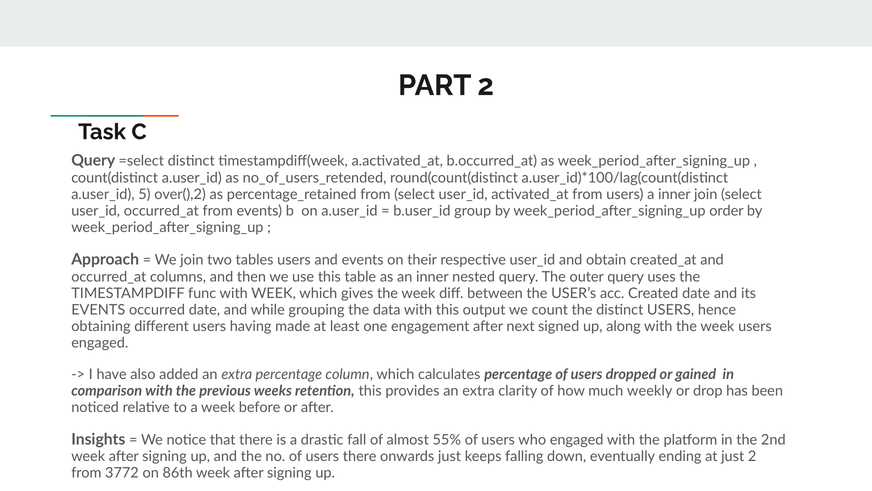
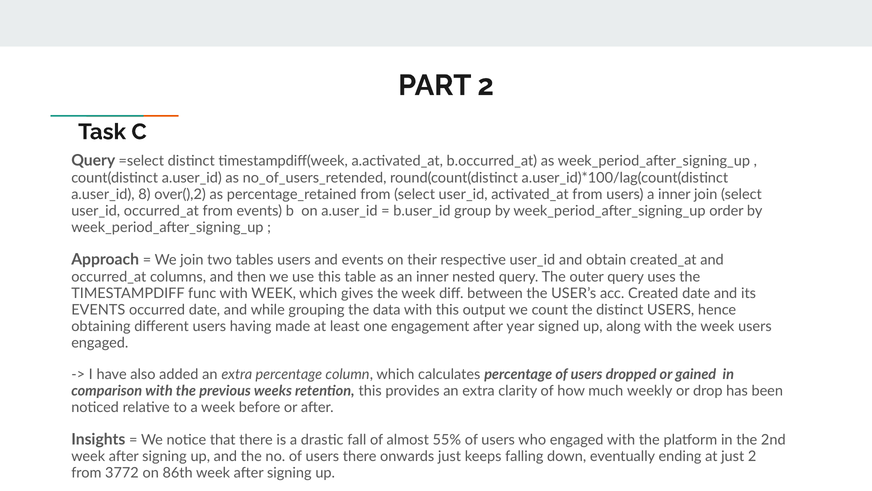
5: 5 -> 8 (144, 194)
next: next -> year (520, 326)
